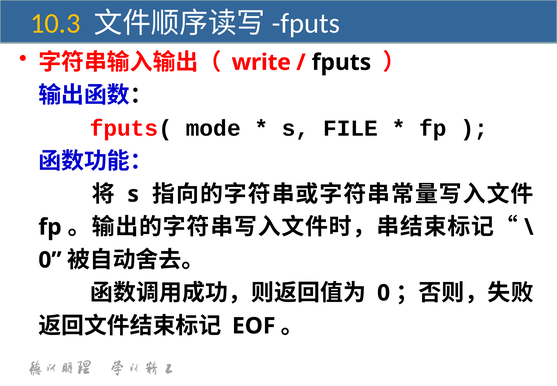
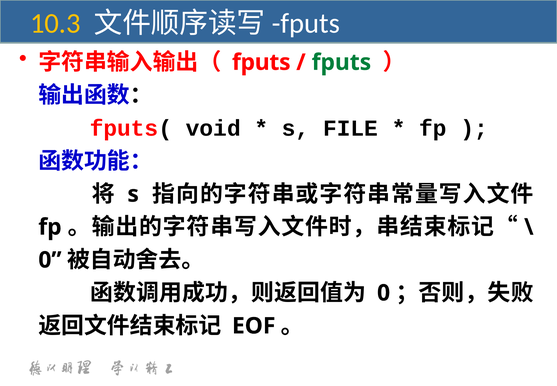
write: write -> fputs (261, 62)
fputs colour: black -> green (341, 62)
mode: mode -> void (213, 128)
